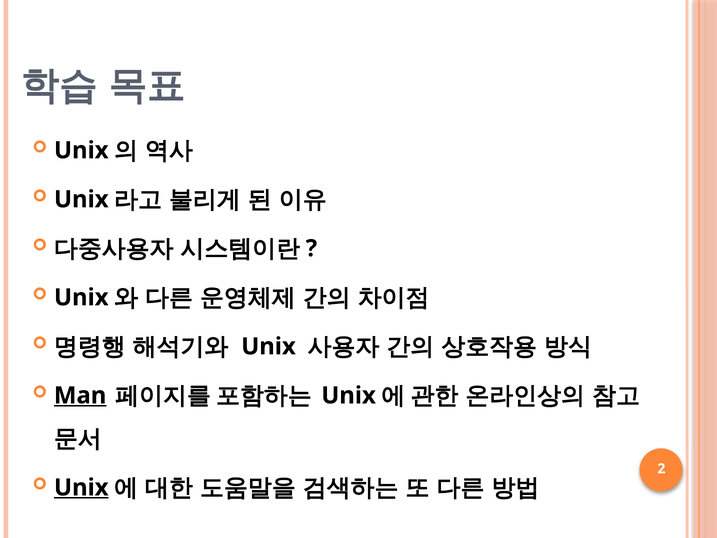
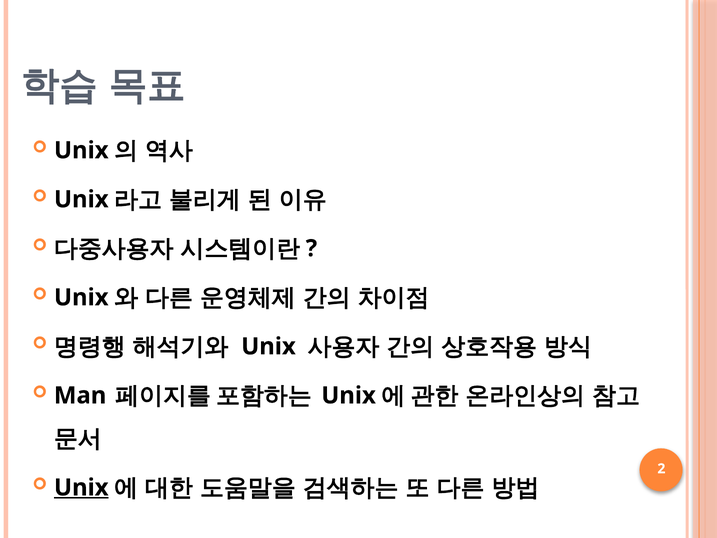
Man underline: present -> none (80, 395)
